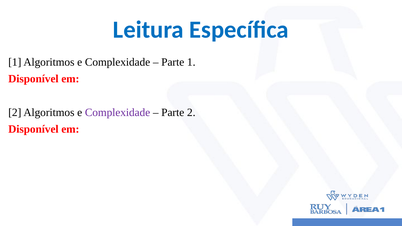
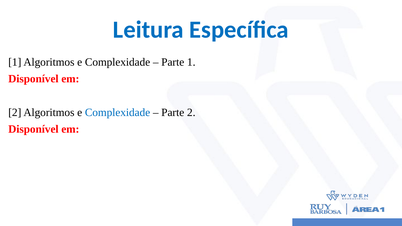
Complexidade colour: purple -> blue (118, 113)
